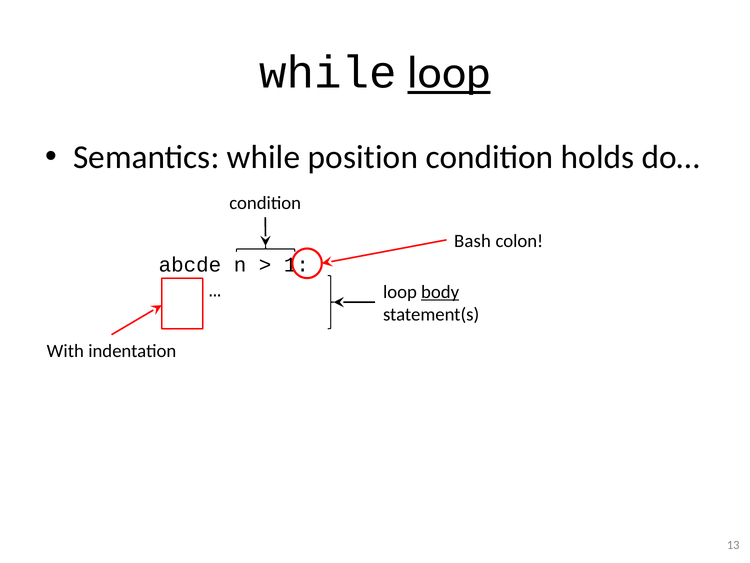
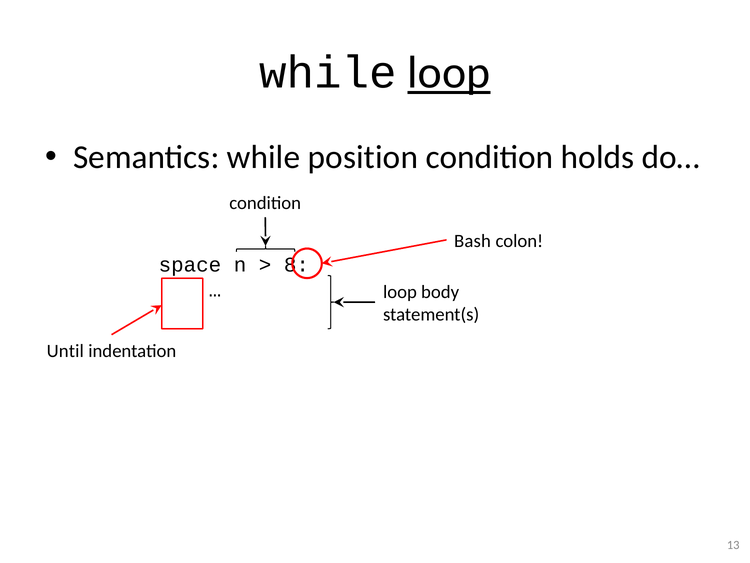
abcde: abcde -> space (190, 264)
1: 1 -> 8 (296, 264)
body underline: present -> none (440, 292)
With: With -> Until (65, 351)
